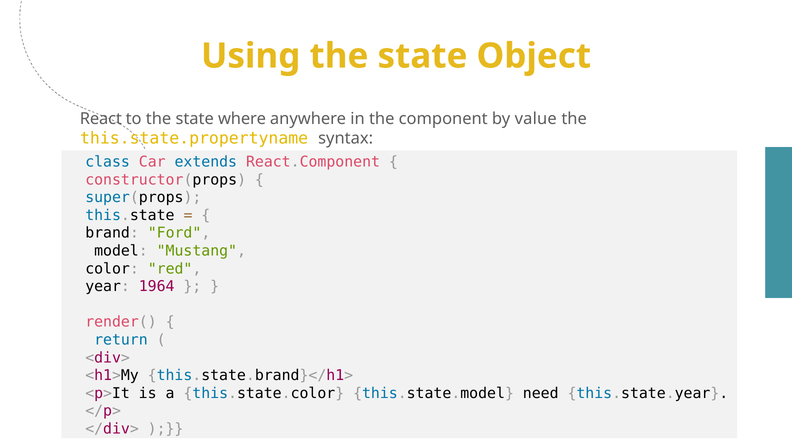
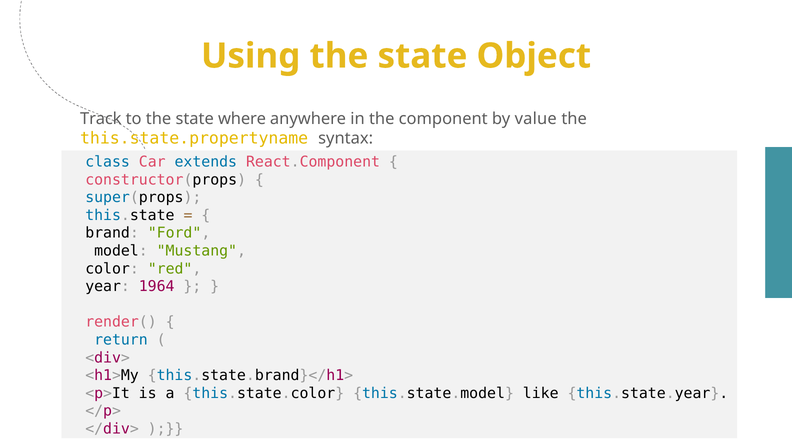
React: React -> Track (101, 119)
need: need -> like (541, 394)
